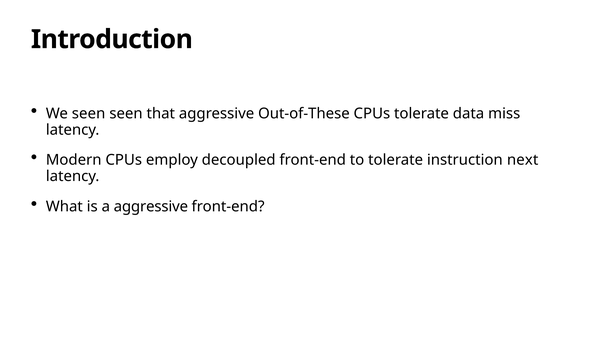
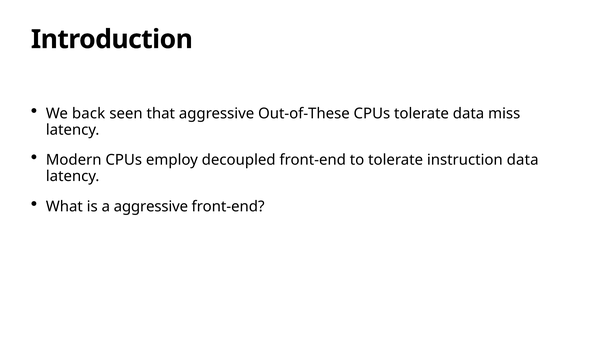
We seen: seen -> back (89, 114)
instruction next: next -> data (523, 160)
